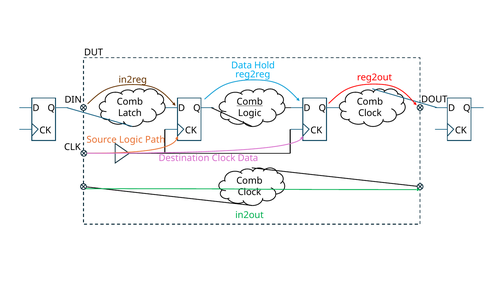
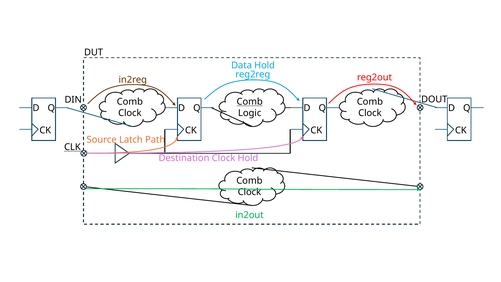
Latch: Latch -> Clock (130, 113)
Source Logic: Logic -> Latch (131, 140)
CLK underline: none -> present (72, 147)
Clock Data: Data -> Hold (248, 158)
